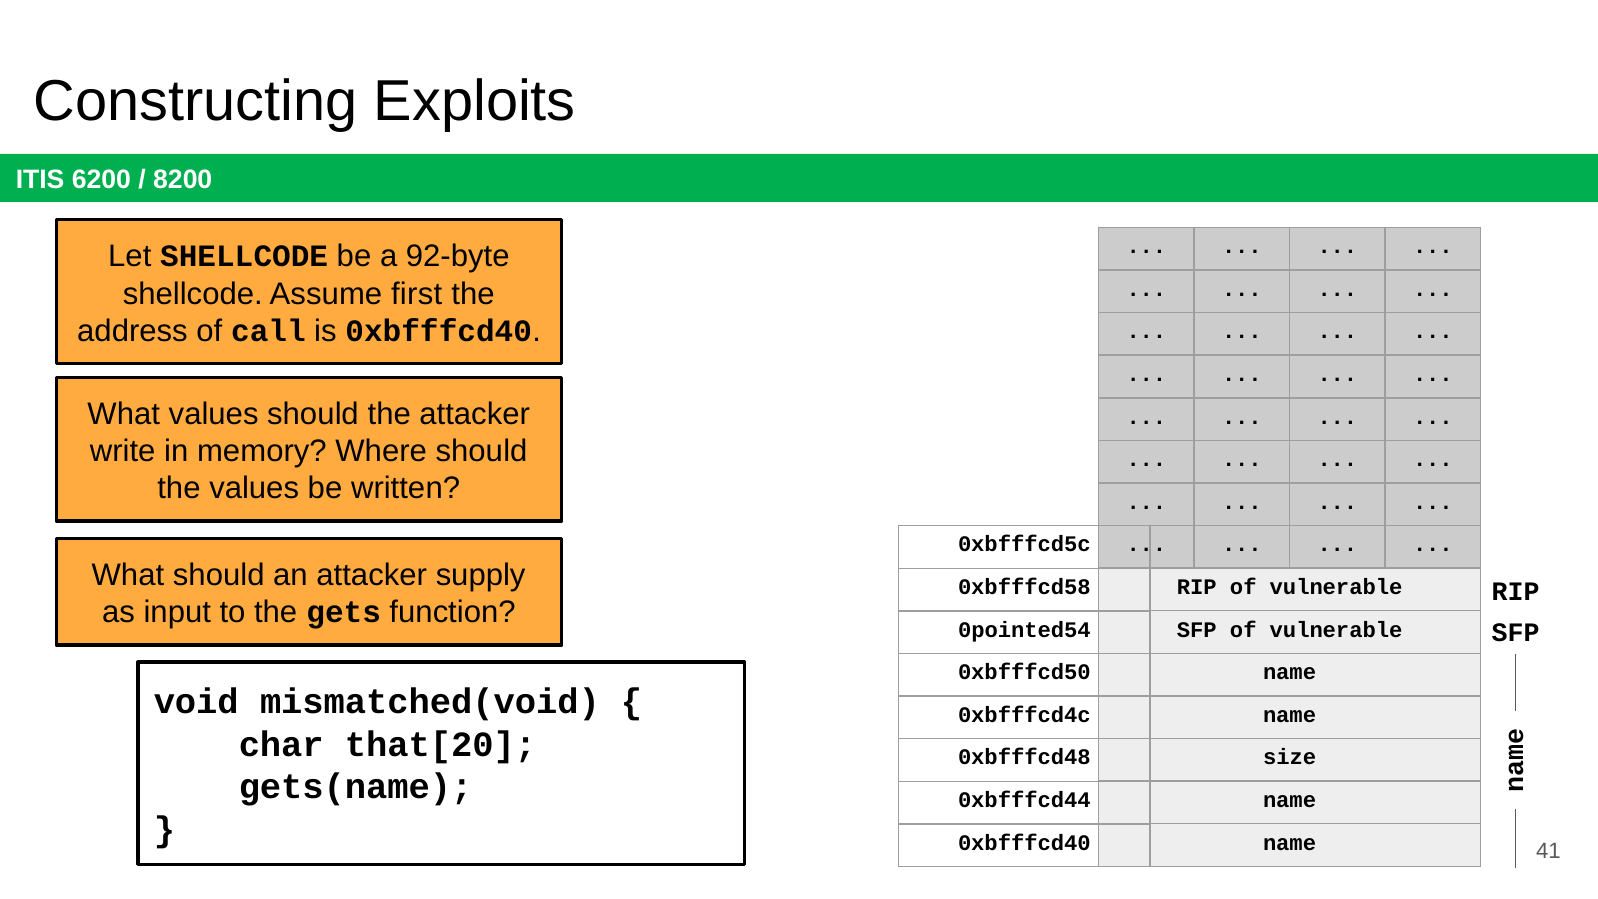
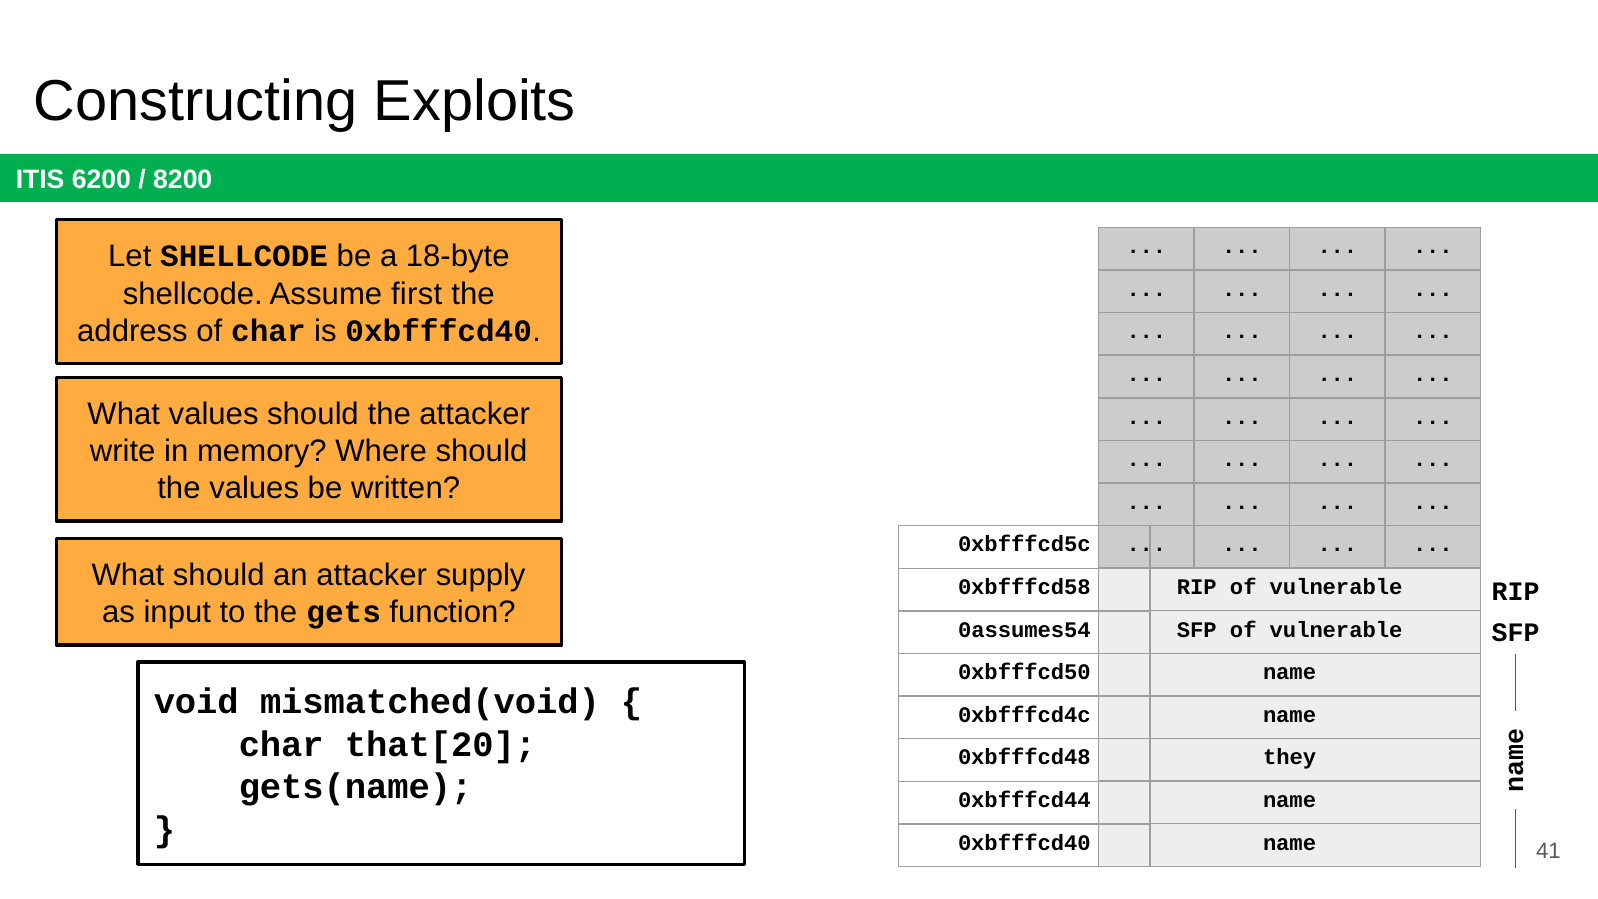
92-byte: 92-byte -> 18-byte (458, 257)
of call: call -> char (268, 331)
0pointed54: 0pointed54 -> 0assumes54 (1024, 630)
size: size -> they (1290, 757)
